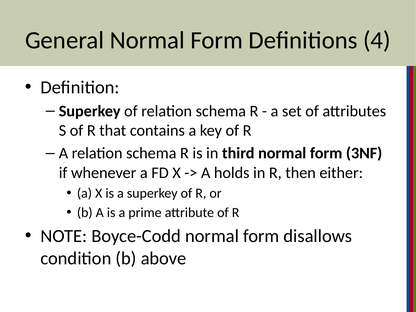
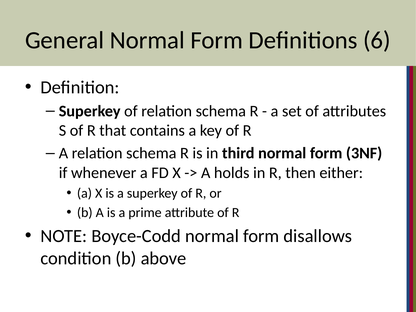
4: 4 -> 6 (377, 40)
